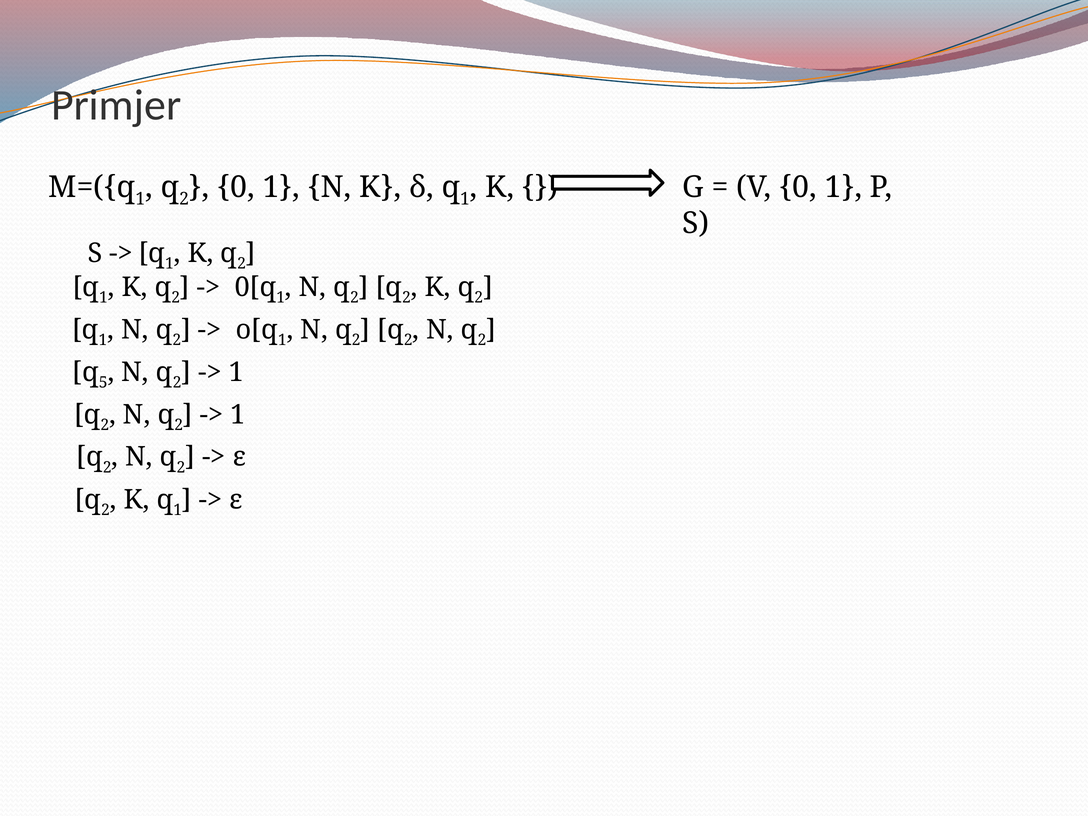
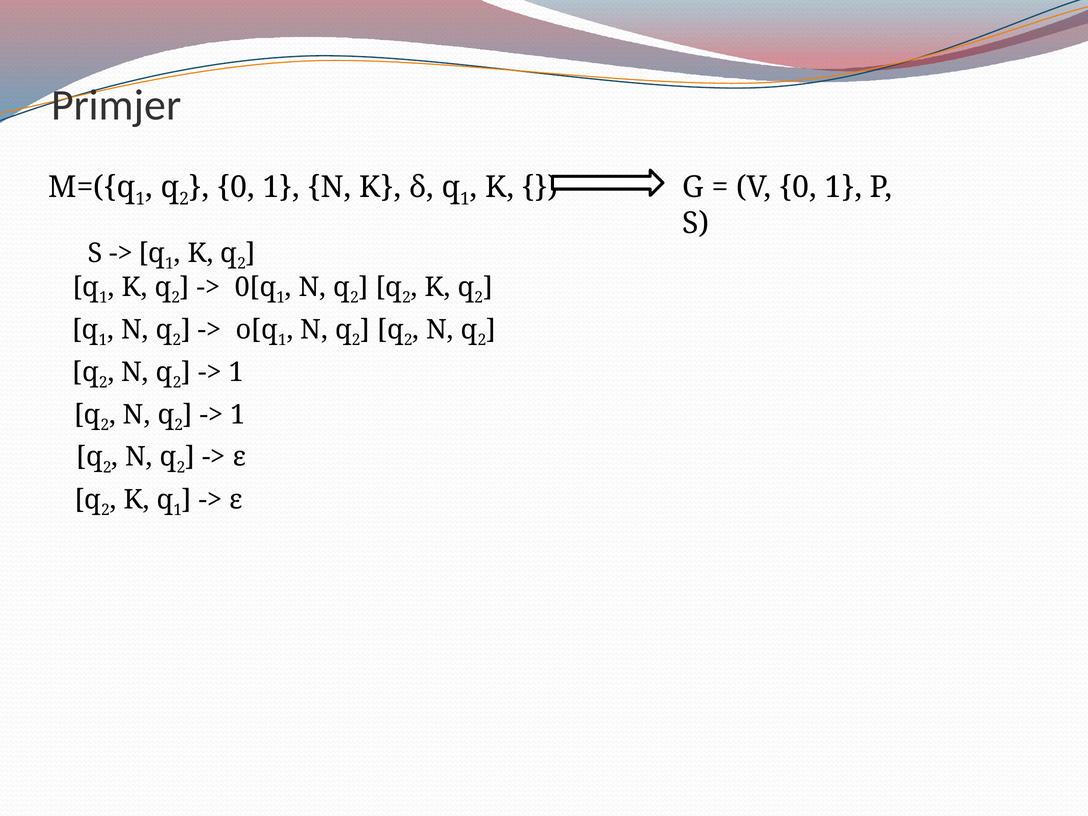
5: 5 -> 2 (103, 383)
